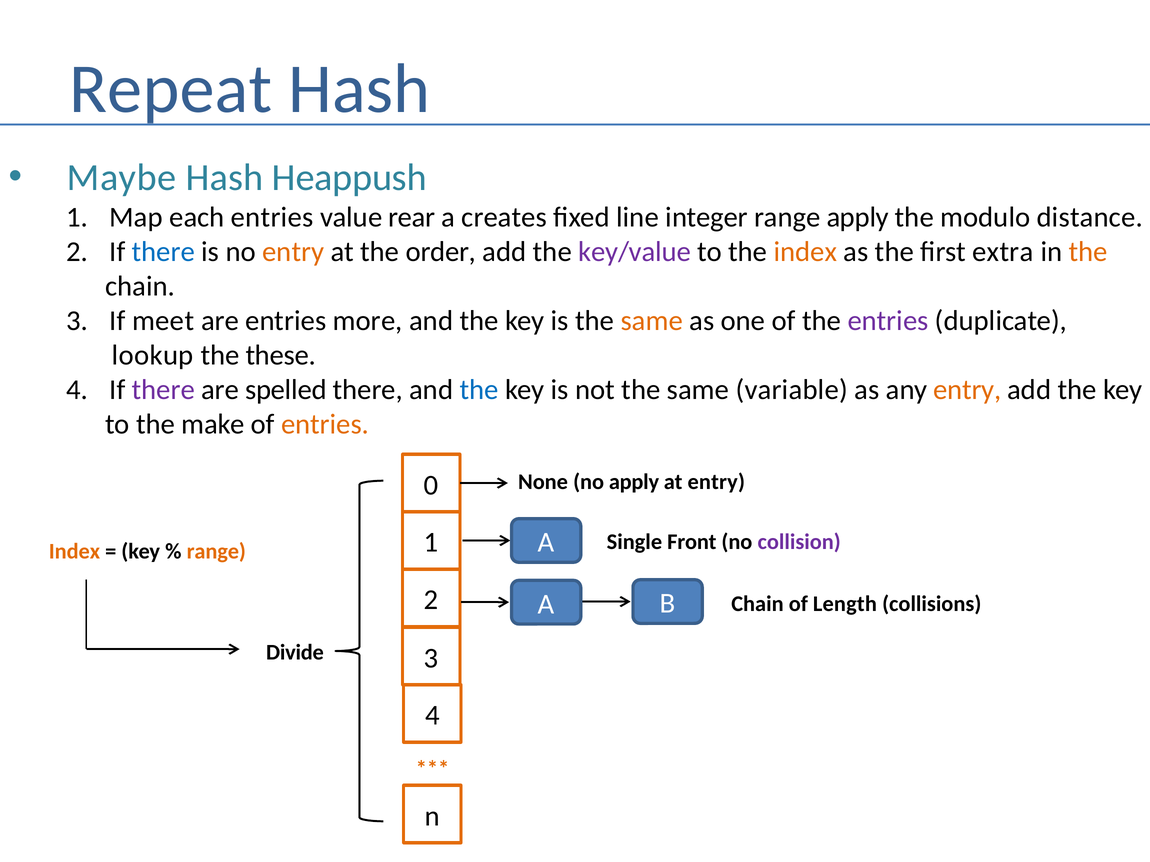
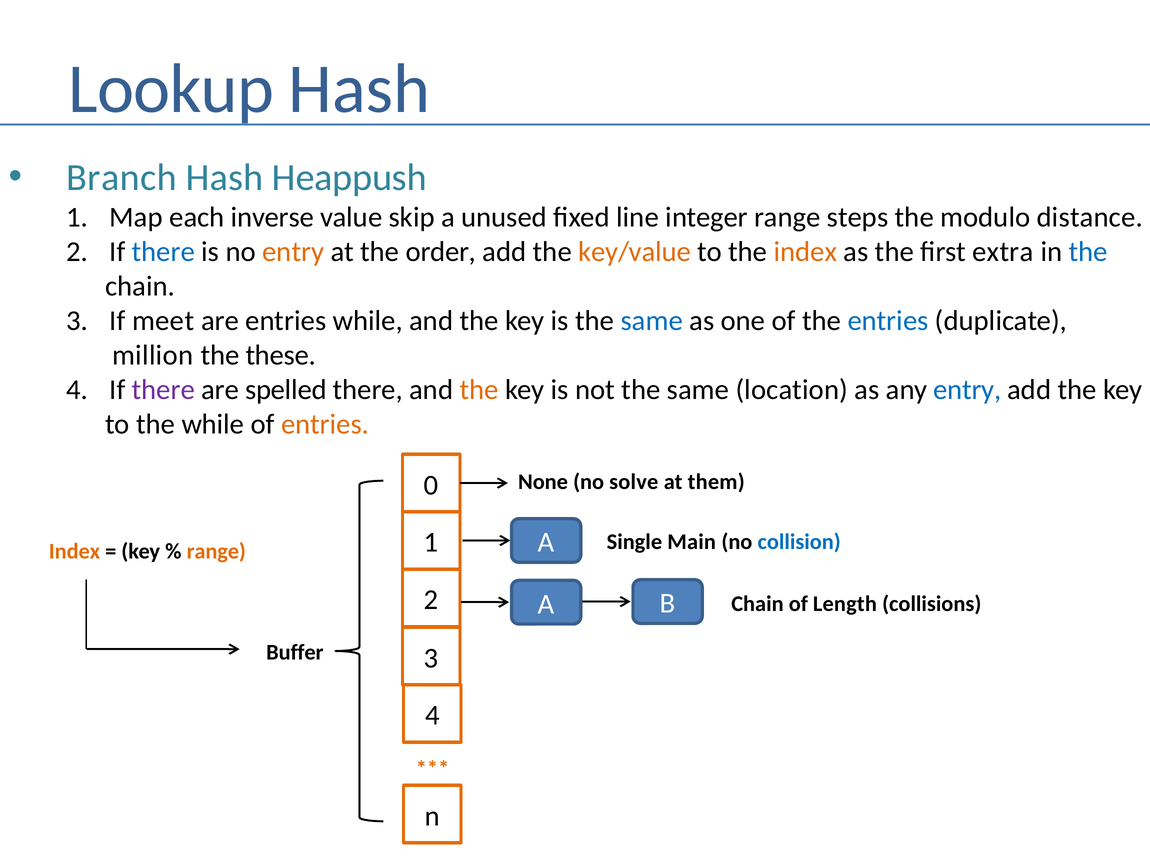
Repeat: Repeat -> Lookup (171, 89)
Maybe: Maybe -> Branch (122, 178)
each entries: entries -> inverse (272, 217)
rear: rear -> skip (412, 217)
creates: creates -> unused (504, 217)
range apply: apply -> steps (858, 217)
key/value colour: purple -> orange (635, 252)
the colour: orange -> blue (1088, 252)
entries more: more -> while (368, 321)
same colour: orange -> blue (652, 321)
entries colour: purple -> blue (888, 321)
lookup: lookup -> million (153, 355)
the colour: blue -> orange (479, 390)
variable: variable -> location (792, 390)
entry colour: orange -> blue (967, 390)
the make: make -> while (213, 424)
no apply: apply -> solve (634, 482)
at entry: entry -> them (716, 482)
Front: Front -> Main (692, 542)
collision colour: purple -> blue (799, 542)
Divide: Divide -> Buffer (295, 653)
